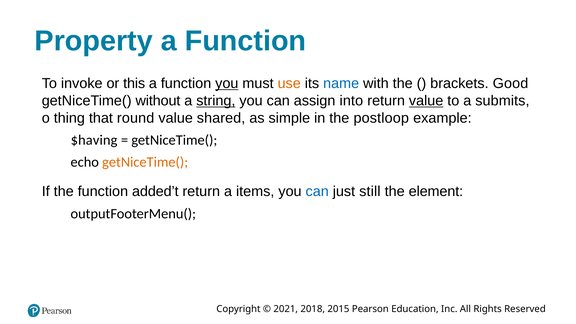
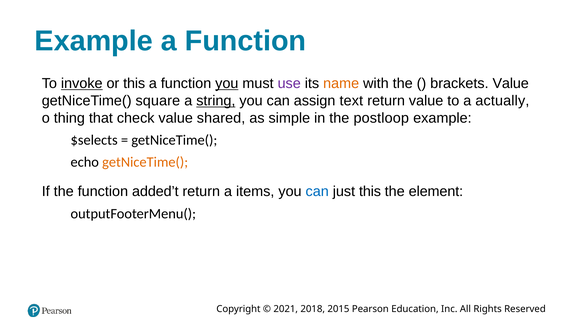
Property: Property -> Example (94, 41)
invoke underline: none -> present (82, 84)
use colour: orange -> purple (289, 84)
name colour: blue -> orange (341, 84)
brackets Good: Good -> Value (511, 84)
without: without -> square (158, 101)
into: into -> text (351, 101)
value underline: present -> none (426, 101)
submits: submits -> actually (502, 101)
round: round -> check (136, 118)
$having: $having -> $selects (94, 140)
just still: still -> this (370, 192)
